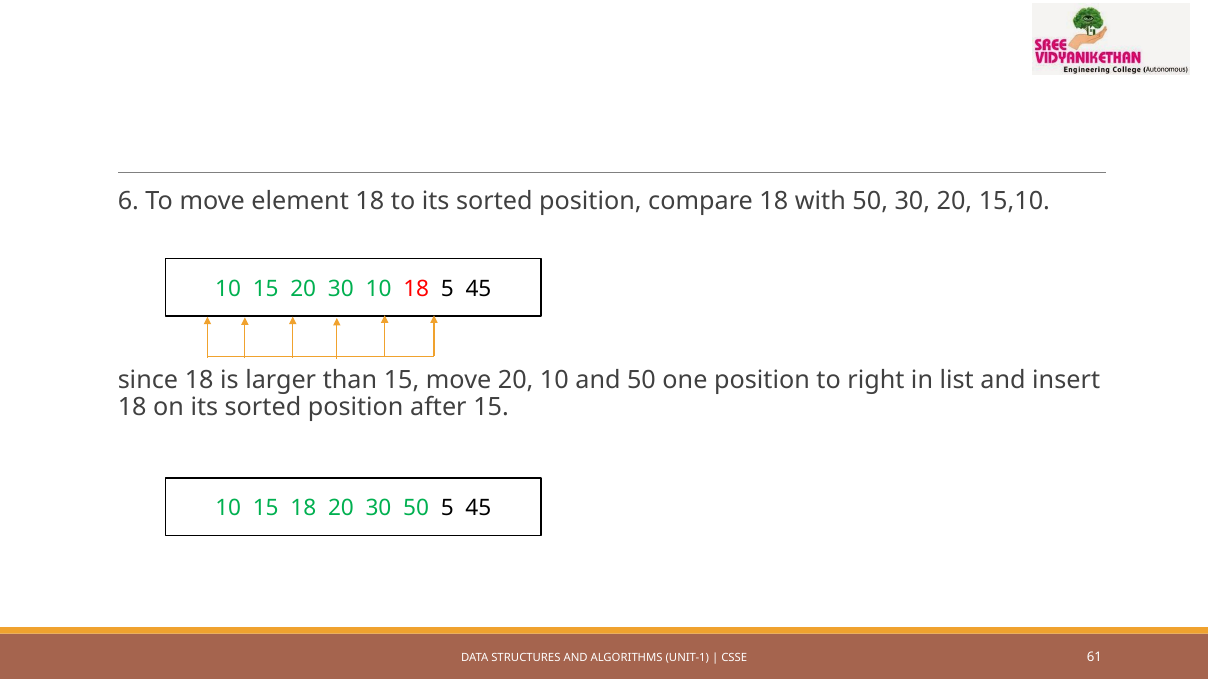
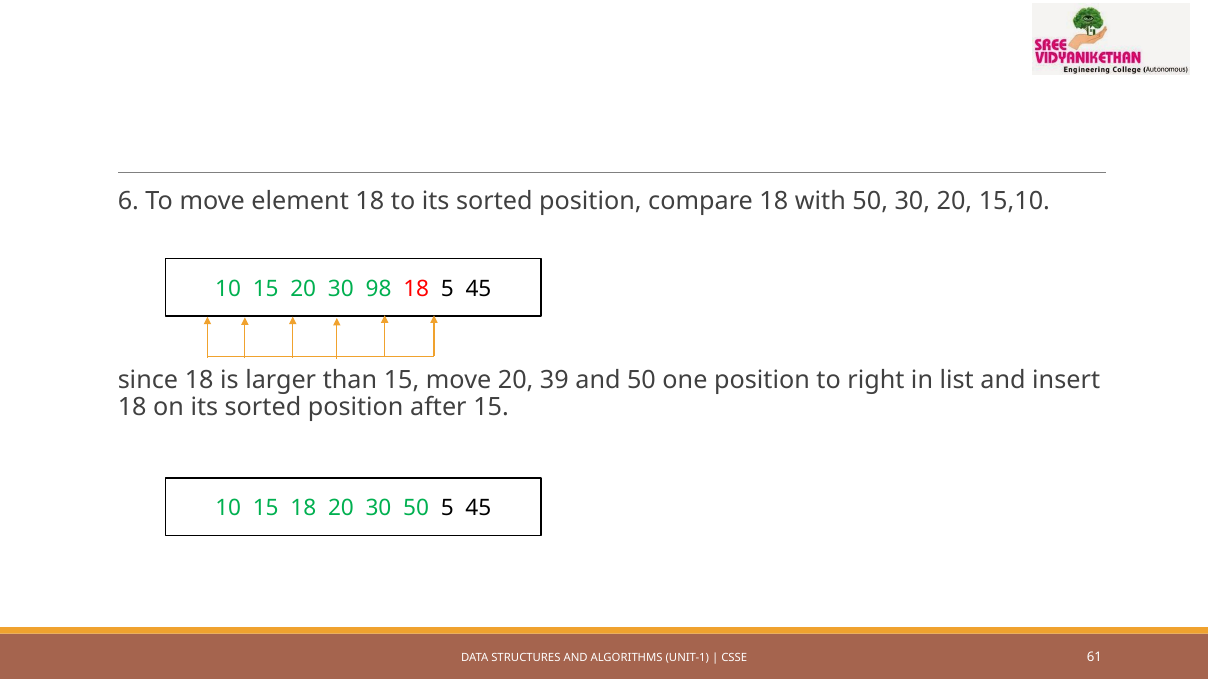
30 10: 10 -> 98 (379, 289)
20 10: 10 -> 39 (554, 380)
